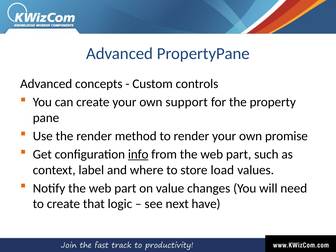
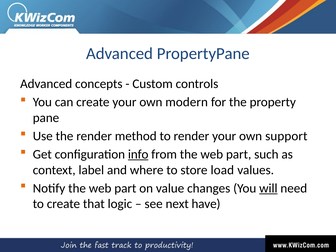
support: support -> modern (187, 102)
promise: promise -> support (286, 136)
will underline: none -> present (268, 188)
